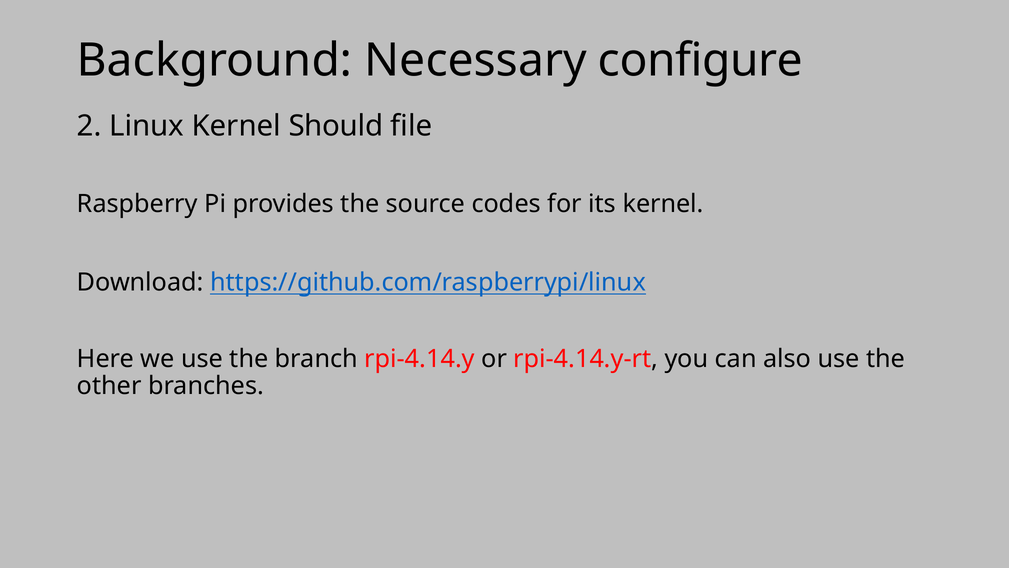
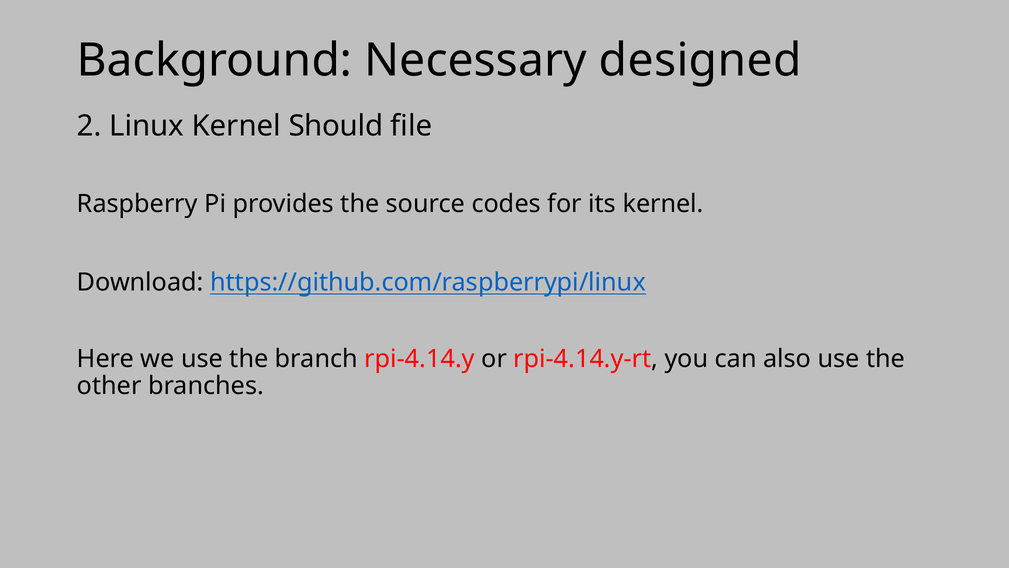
configure: configure -> designed (700, 60)
